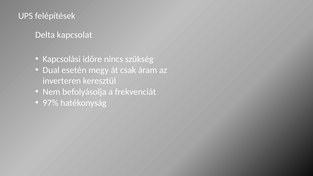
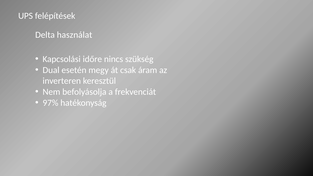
kapcsolat: kapcsolat -> használat (75, 35)
